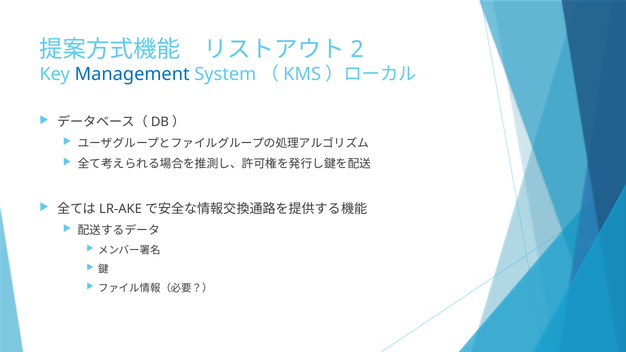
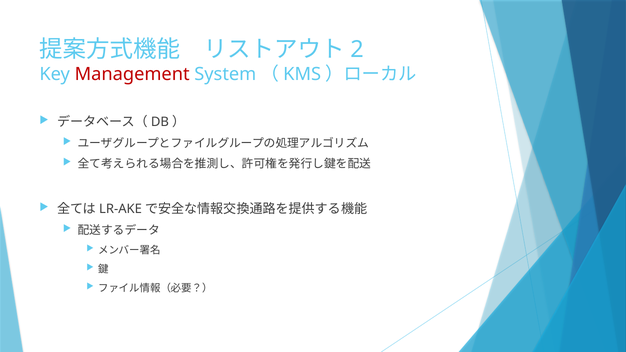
Management colour: blue -> red (132, 74)
